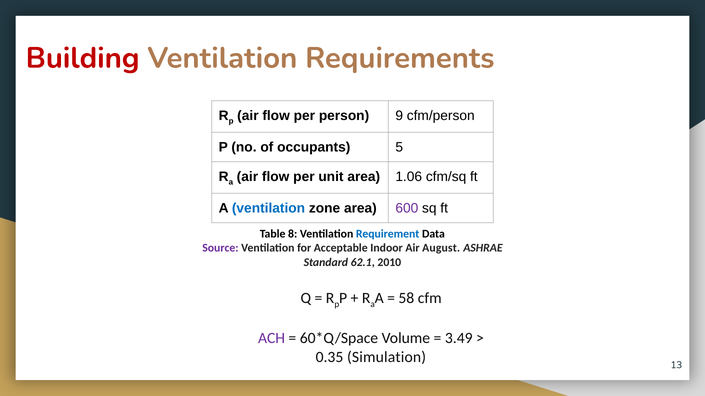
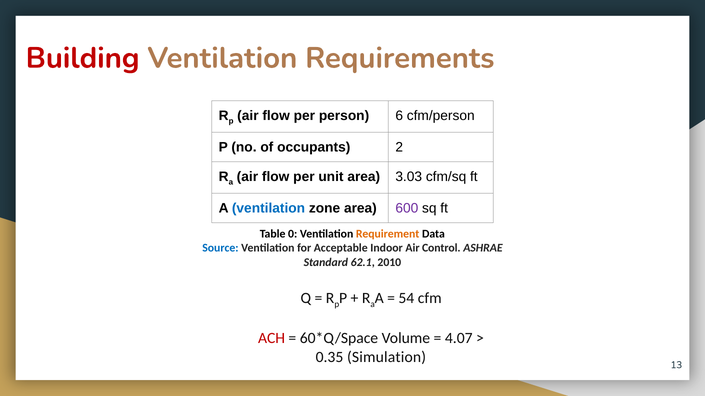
9: 9 -> 6 (399, 116)
5: 5 -> 2 (399, 147)
1.06: 1.06 -> 3.03 (409, 177)
8: 8 -> 0 (293, 234)
Requirement colour: blue -> orange (388, 234)
Source colour: purple -> blue (220, 248)
August: August -> Control (441, 248)
58: 58 -> 54 (406, 298)
ACH colour: purple -> red (272, 339)
3.49: 3.49 -> 4.07 (459, 339)
